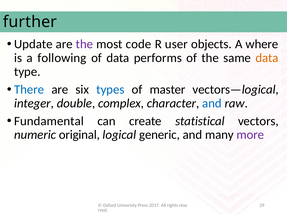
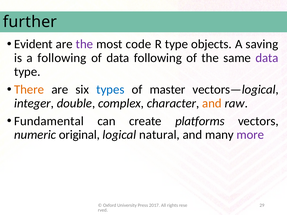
Update: Update -> Evident (33, 44)
R user: user -> type (176, 44)
where: where -> saving (262, 44)
data performs: performs -> following (158, 58)
data colour: orange -> purple (267, 58)
There colour: blue -> orange (29, 90)
and colour: blue -> orange (212, 103)
statistical: statistical -> platforms (200, 121)
generic: generic -> natural (159, 135)
